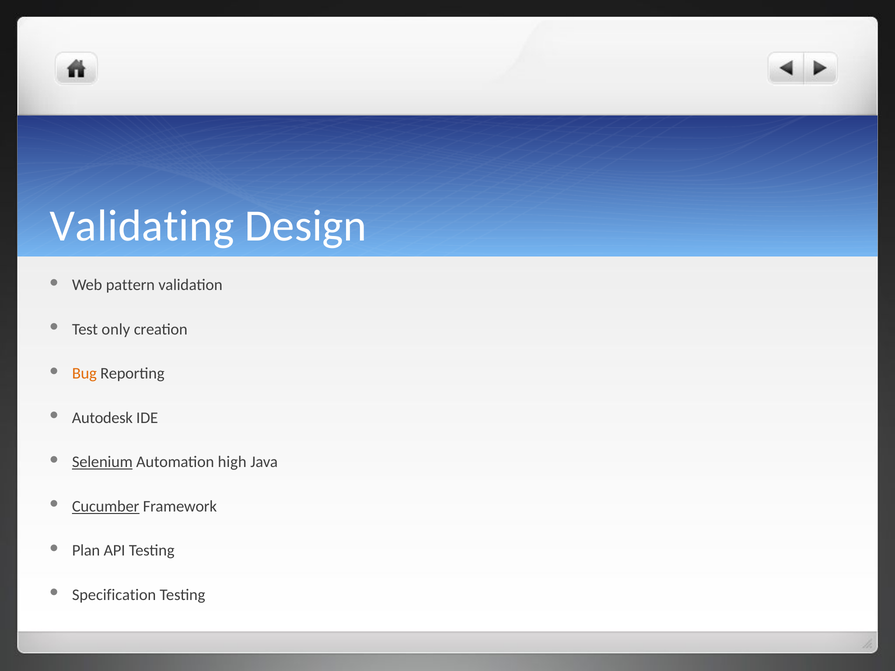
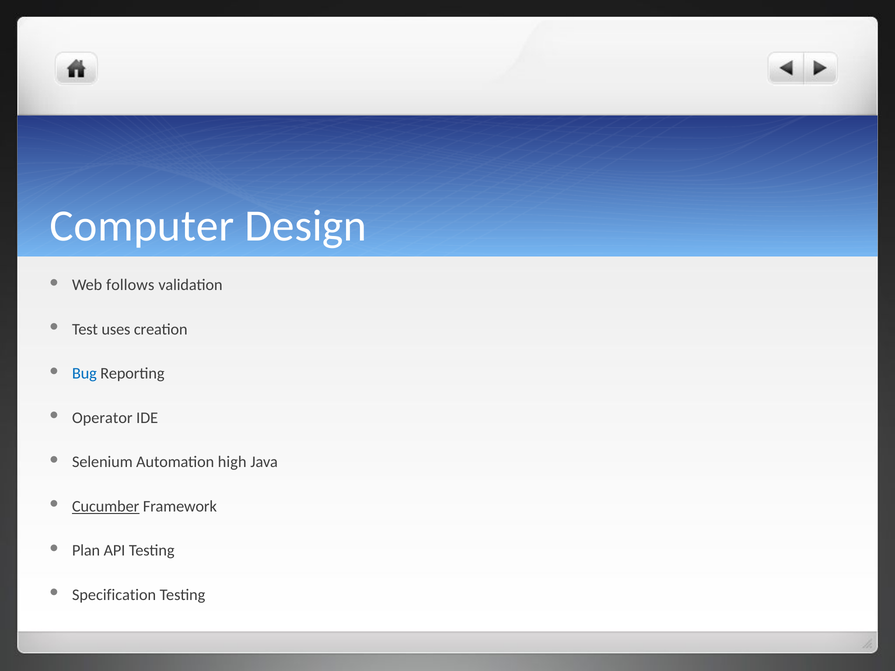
Validating: Validating -> Computer (142, 226)
pattern: pattern -> follows (130, 285)
only: only -> uses (116, 329)
Bug colour: orange -> blue (84, 374)
Autodesk: Autodesk -> Operator (102, 418)
Selenium underline: present -> none (102, 462)
